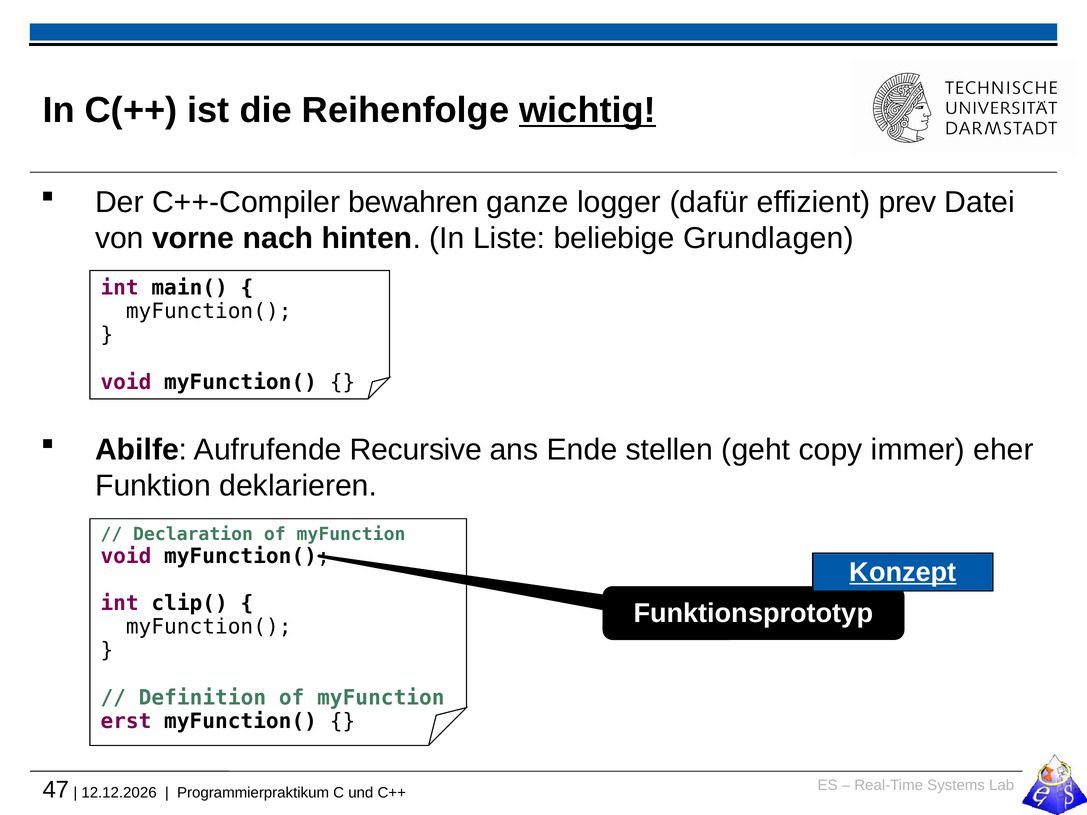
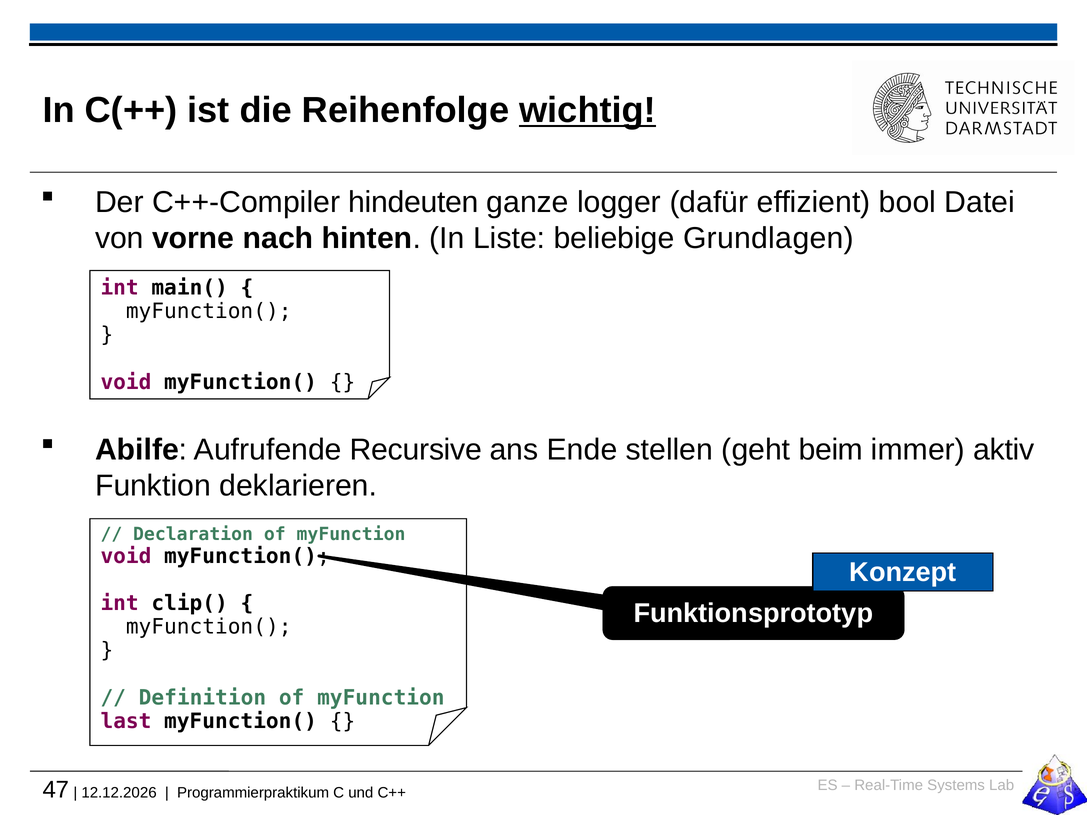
bewahren: bewahren -> hindeuten (413, 202)
prev: prev -> bool (908, 202)
copy: copy -> beim (831, 450)
eher: eher -> aktiv (1004, 450)
Konzept underline: present -> none (903, 572)
erst: erst -> last (126, 721)
